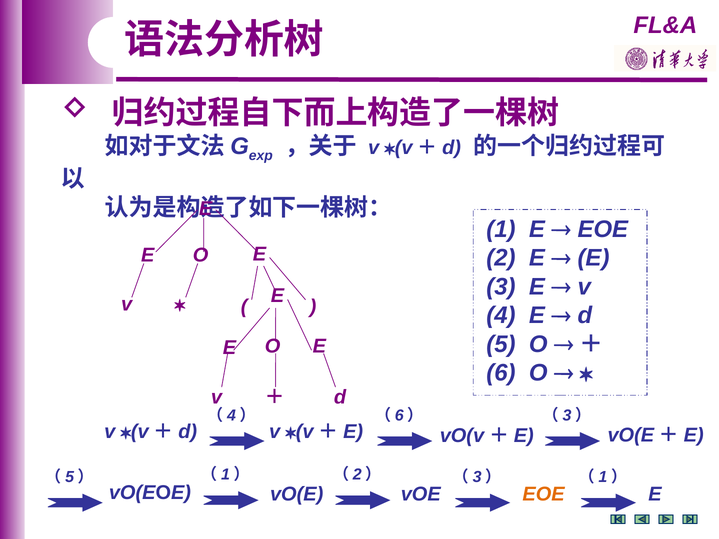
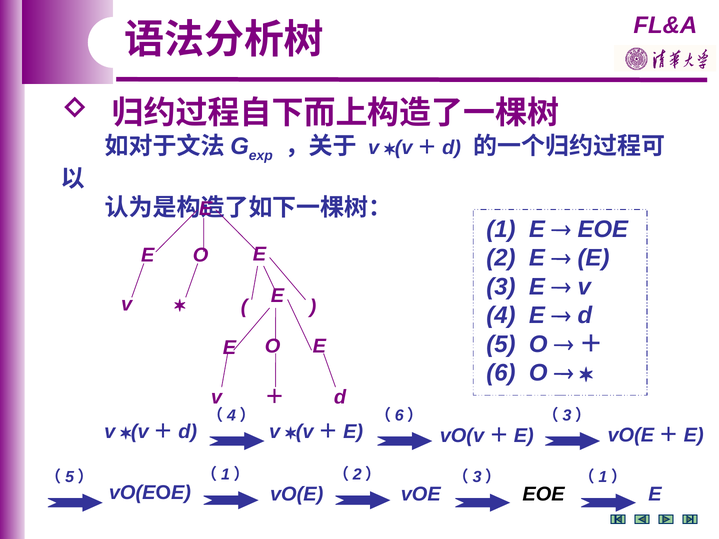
EOE colour: orange -> black (544, 494)
